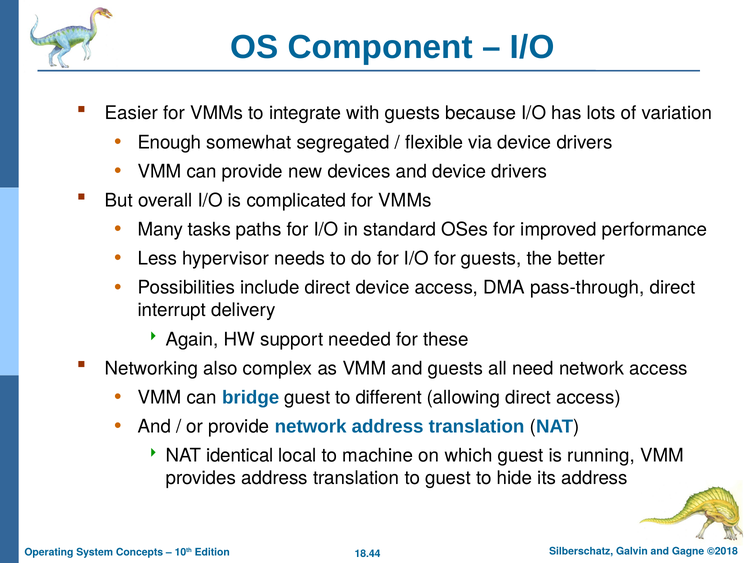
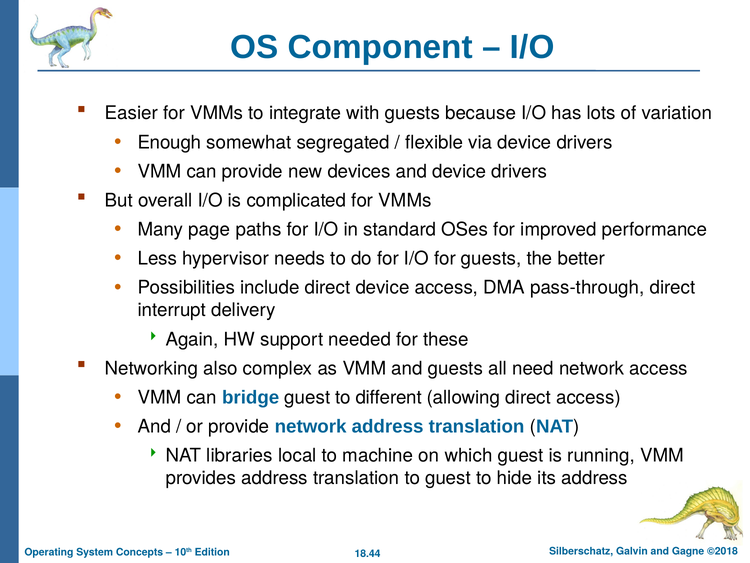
tasks: tasks -> page (209, 229)
identical: identical -> libraries (240, 455)
